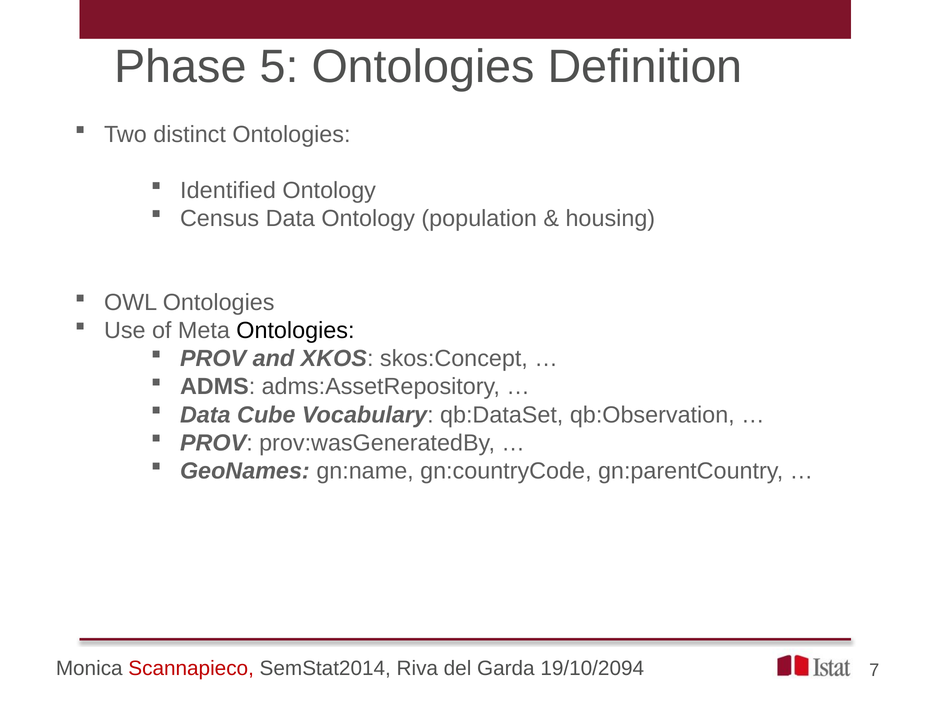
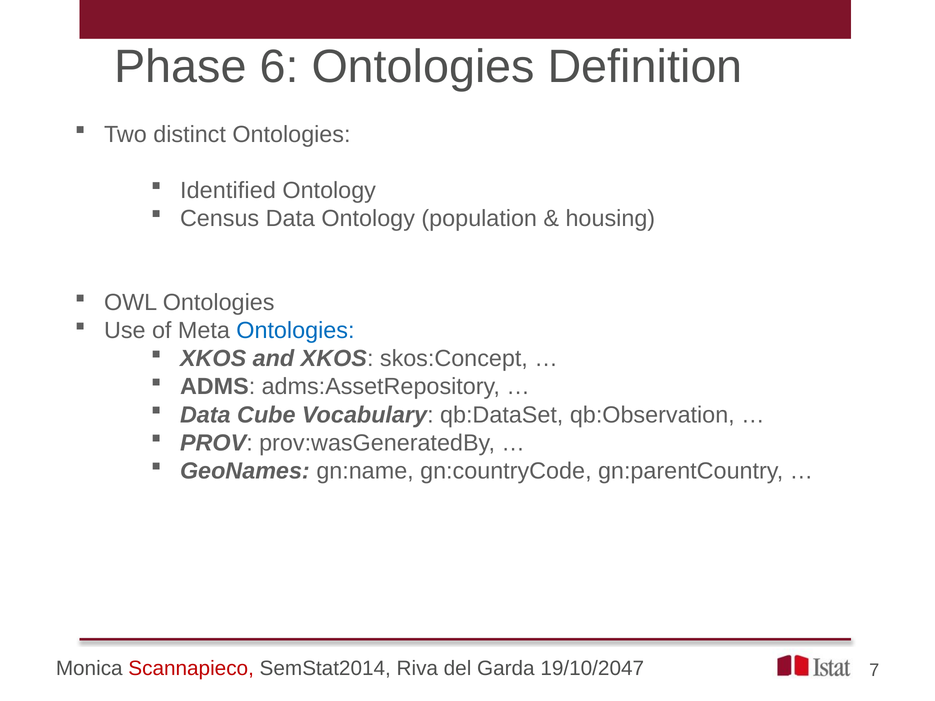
5: 5 -> 6 (279, 67)
Ontologies colour: black -> blue (295, 331)
PROV: PROV -> XKOS (213, 359)
19/10/2094: 19/10/2094 -> 19/10/2047 (592, 668)
